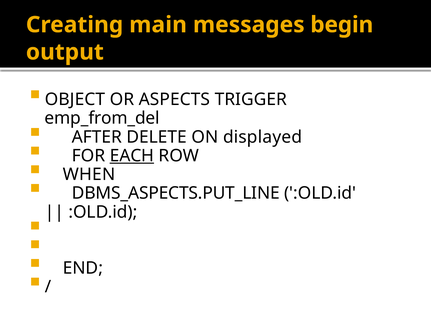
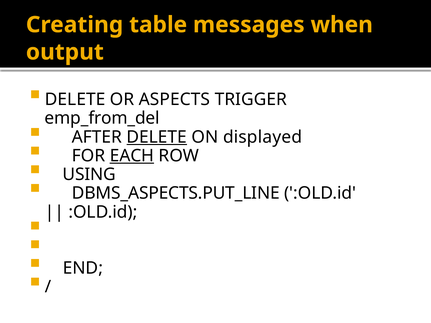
main: main -> table (158, 25)
begin: begin -> when (342, 25)
OBJECT: OBJECT -> DELETE (75, 100)
DELETE underline: none -> present (157, 137)
WHEN: WHEN -> USING (89, 175)
